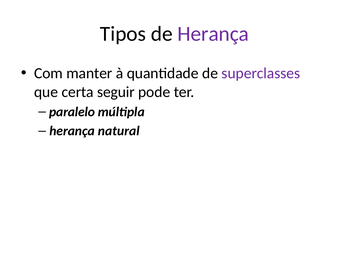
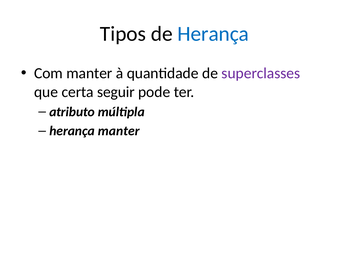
Herança colour: purple -> blue (213, 34)
paralelo: paralelo -> atributo (72, 112)
herança natural: natural -> manter (119, 131)
